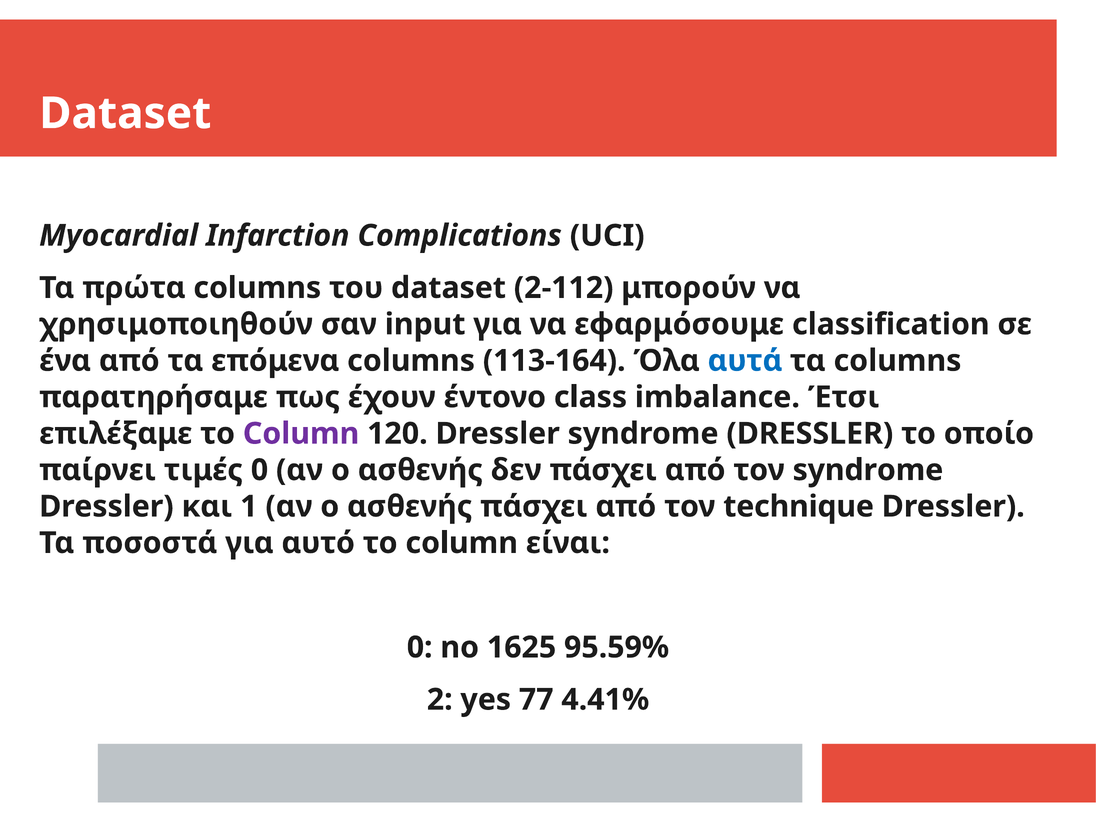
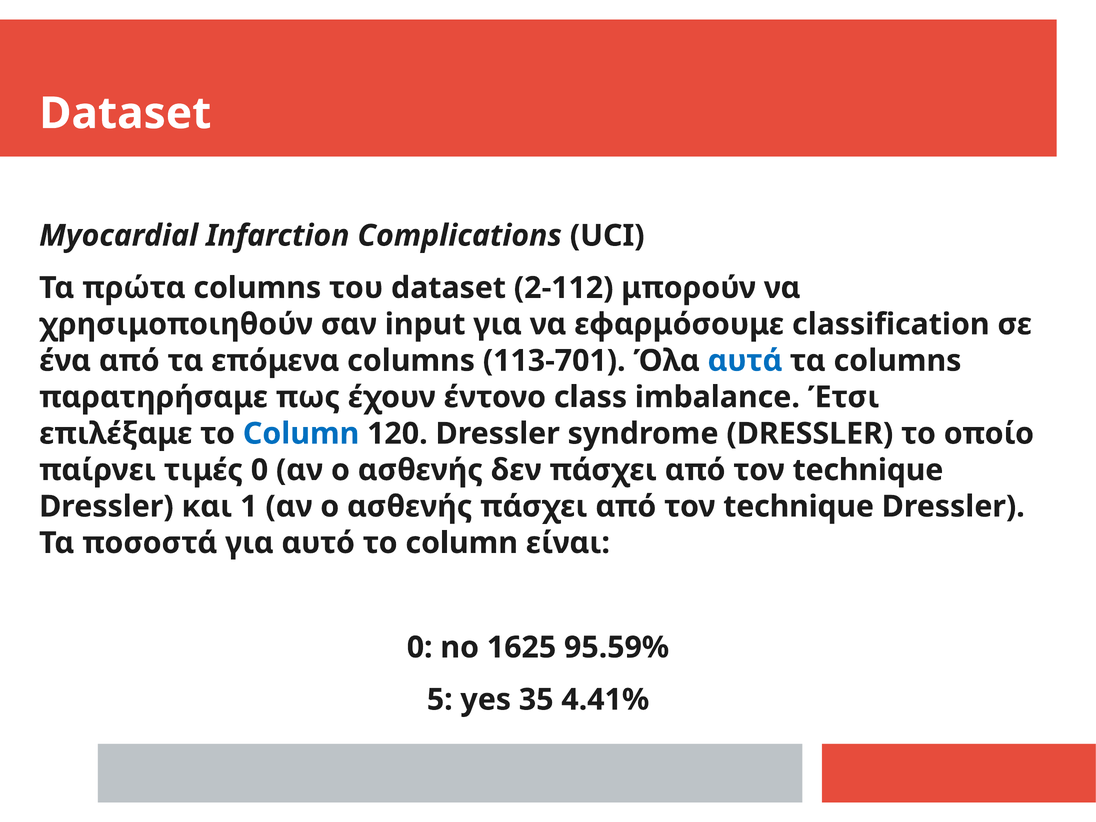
113-164: 113-164 -> 113-701 (554, 361)
Column colour: purple -> blue (301, 434)
syndrome: syndrome -> technique (868, 470)
2: 2 -> 5 (440, 700)
77: 77 -> 35 (536, 700)
